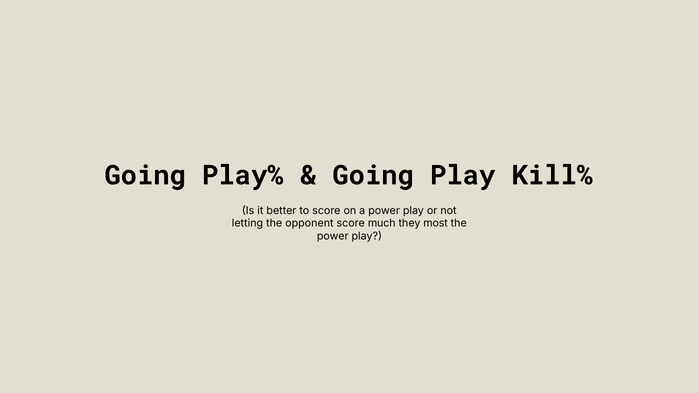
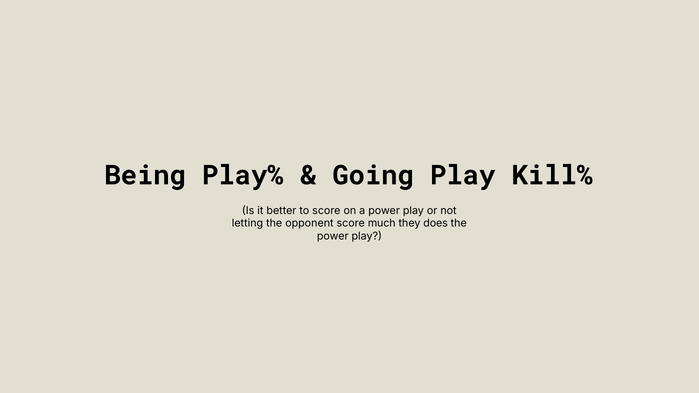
Going: Going -> Being (145, 175)
most: most -> does (436, 224)
